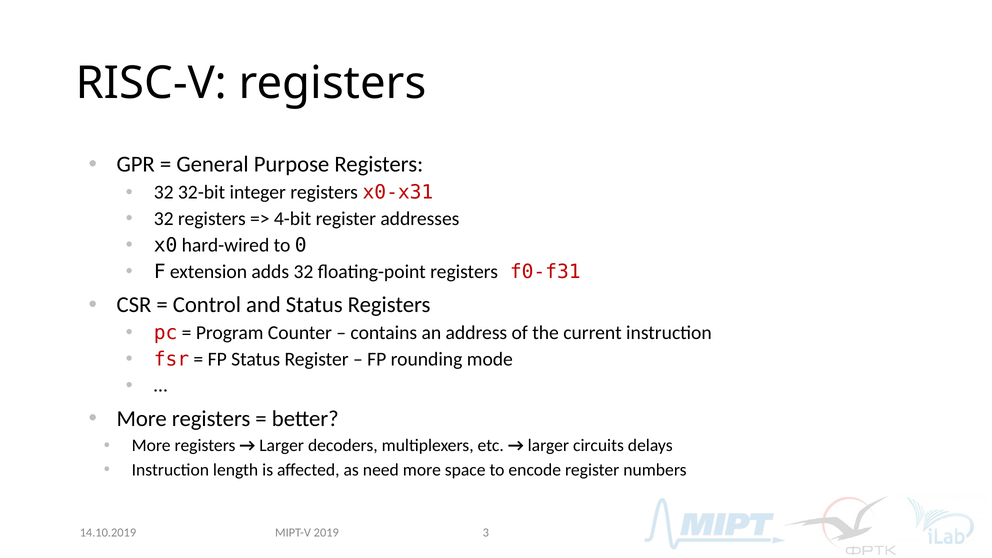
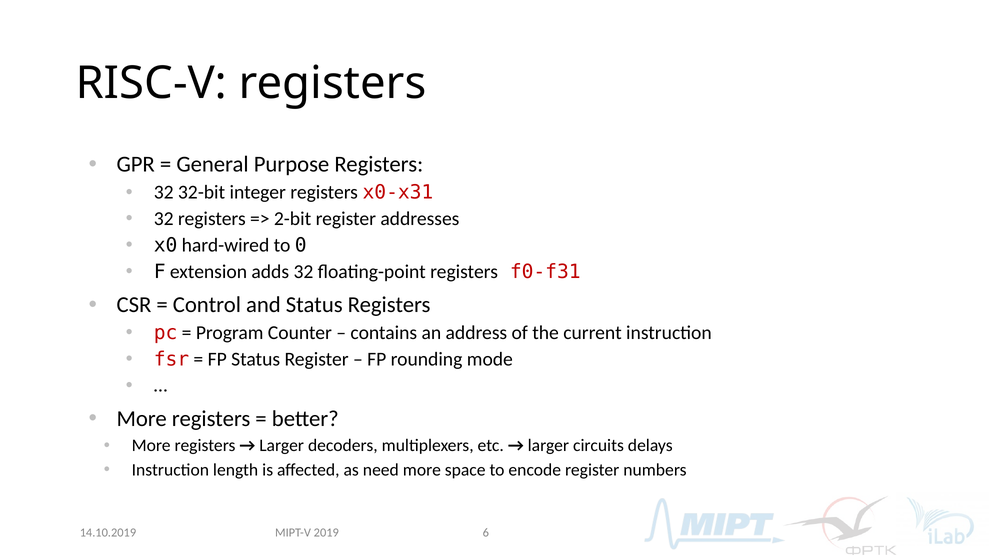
4-bit: 4-bit -> 2-bit (293, 219)
3: 3 -> 6 (486, 533)
